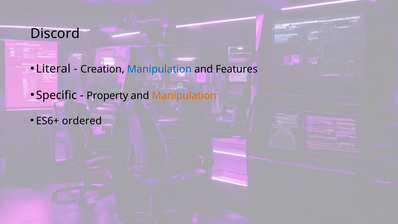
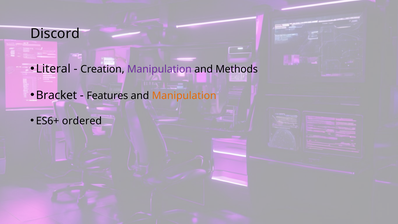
Manipulation colour: blue -> purple (159, 69)
Features: Features -> Methods (237, 69)
Specific: Specific -> Bracket (56, 95)
Property: Property -> Features (107, 96)
